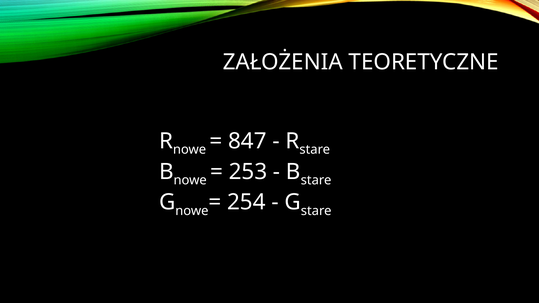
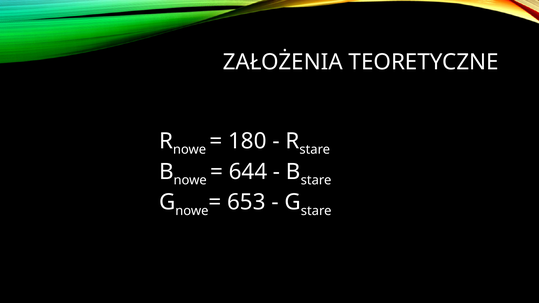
847: 847 -> 180 (247, 141)
253: 253 -> 644 (248, 172)
254: 254 -> 653 (246, 202)
